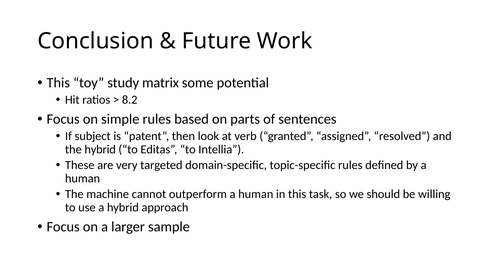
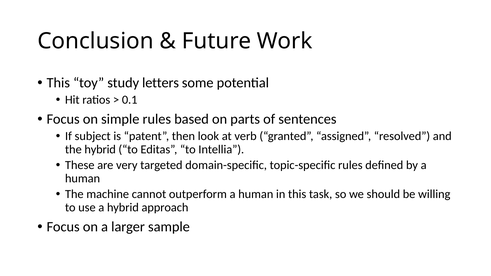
matrix: matrix -> letters (161, 83)
8.2: 8.2 -> 0.1 (130, 100)
